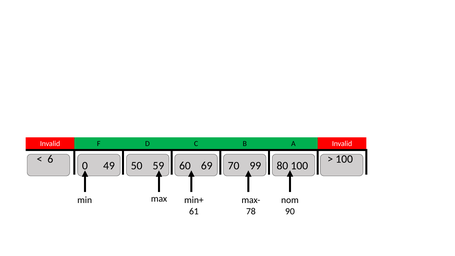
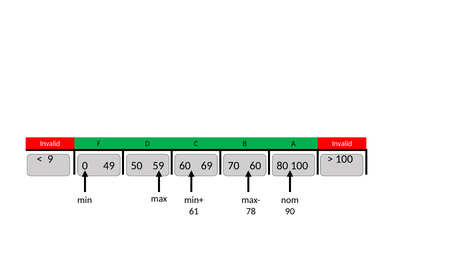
6: 6 -> 9 (50, 159)
70 99: 99 -> 60 (255, 166)
